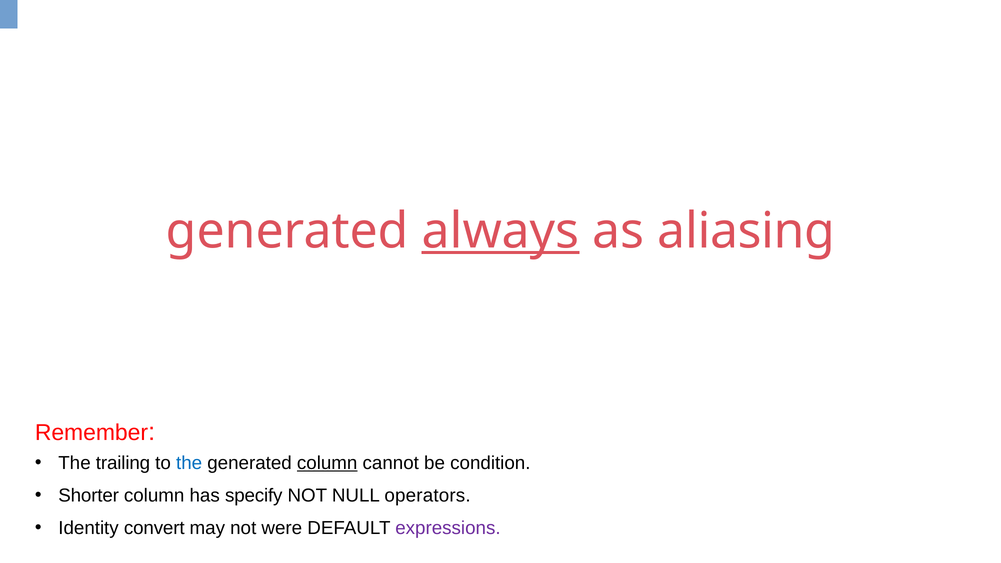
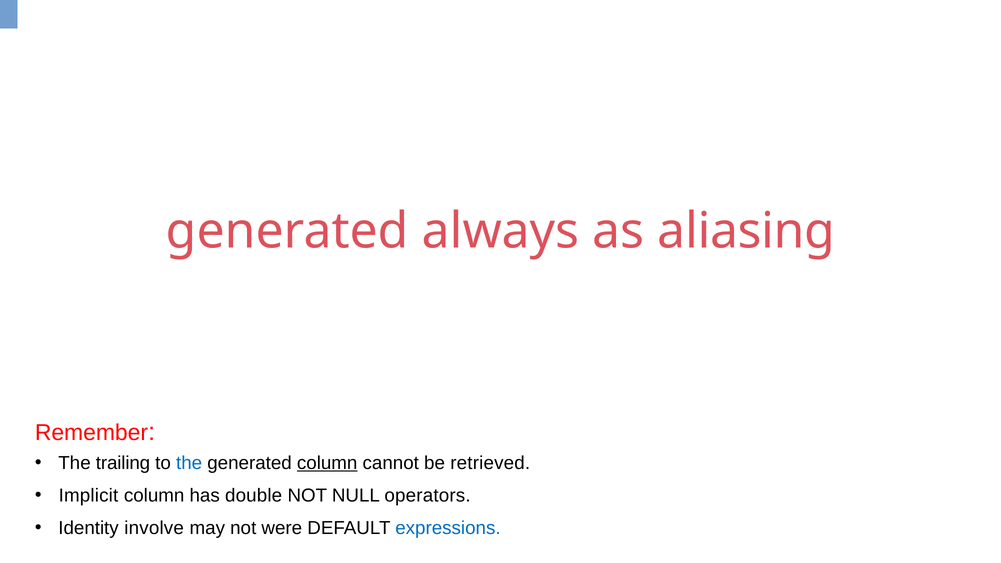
always underline: present -> none (500, 231)
condition: condition -> retrieved (490, 463)
Shorter: Shorter -> Implicit (88, 495)
specify: specify -> double (254, 495)
convert: convert -> involve (154, 528)
expressions colour: purple -> blue (448, 528)
